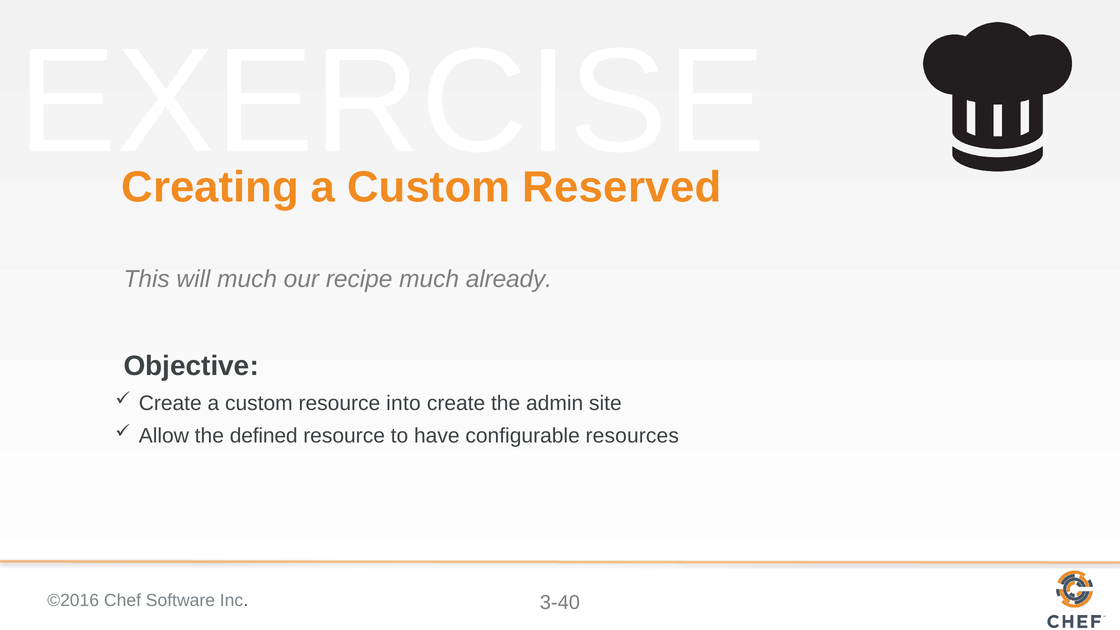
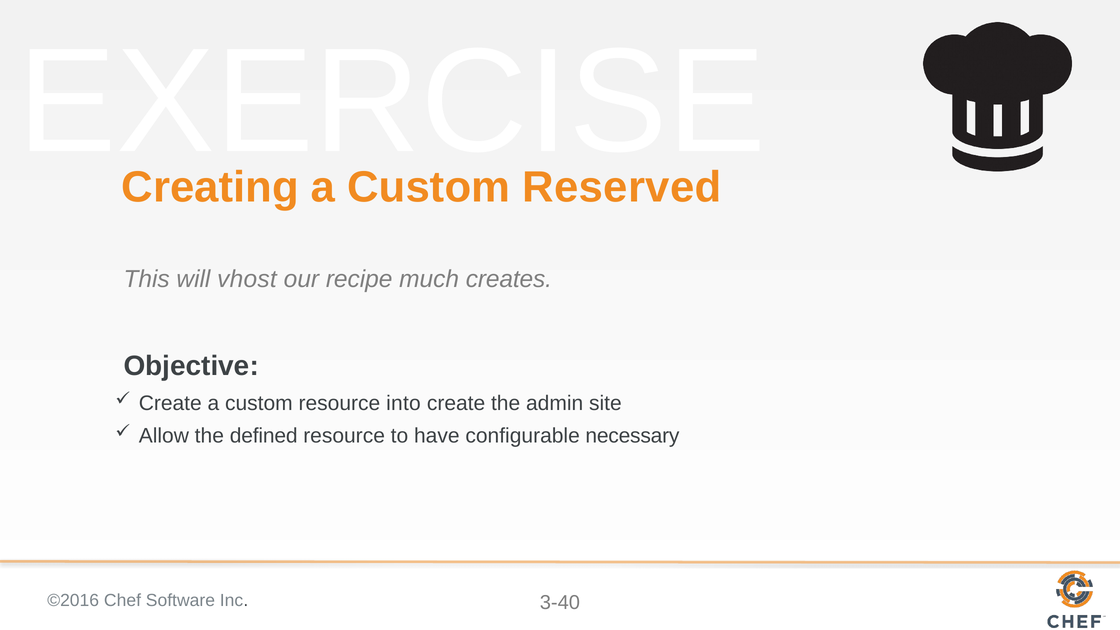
will much: much -> vhost (247, 279)
already: already -> creates (509, 279)
resources: resources -> necessary (632, 436)
